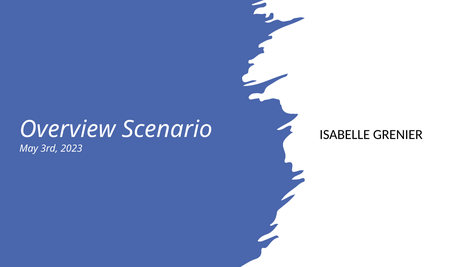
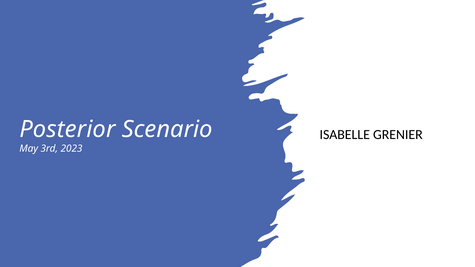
Overview: Overview -> Posterior (67, 129)
